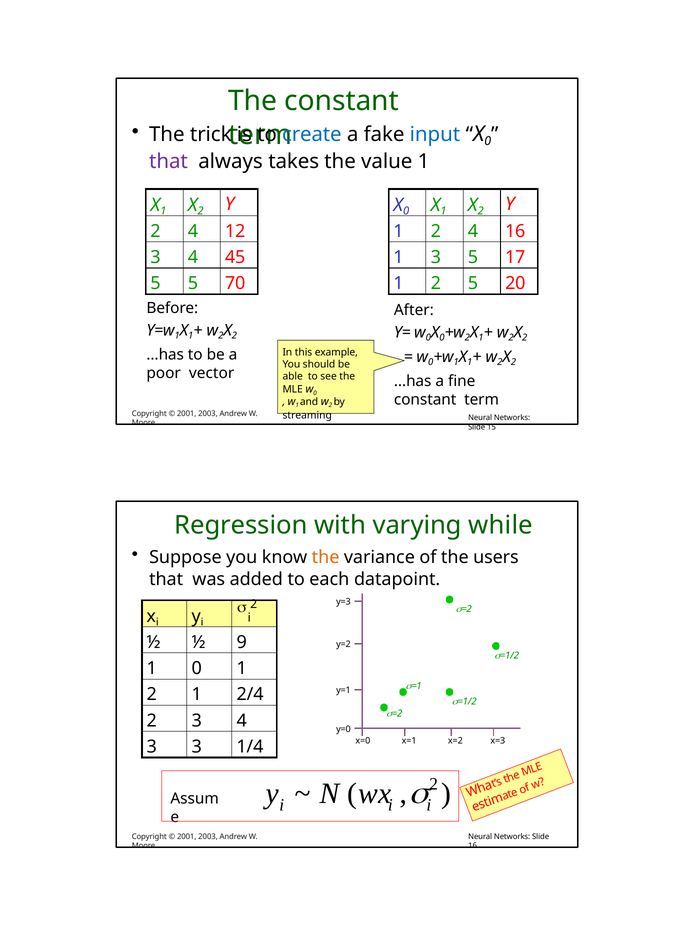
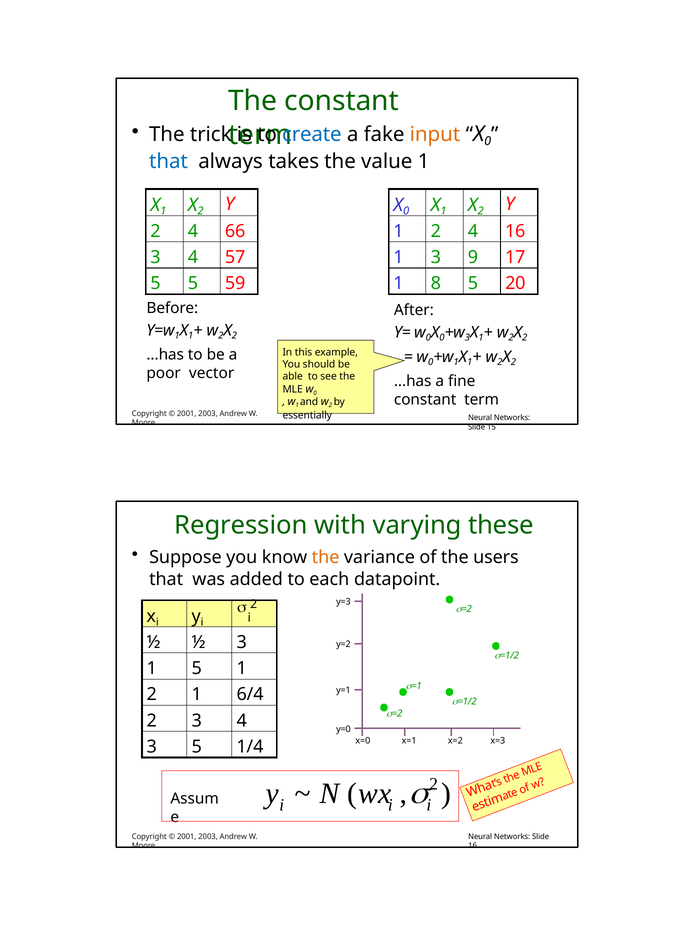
input colour: blue -> orange (435, 134)
that colour: purple -> blue (168, 162)
12: 12 -> 66 (235, 231)
45: 45 -> 57 (235, 257)
3 5: 5 -> 9 (473, 257)
70: 70 -> 59 (235, 283)
2: 2 -> 8 (436, 283)
2: 2 -> 3 (467, 338)
streaming: streaming -> essentially (307, 415)
while: while -> these (501, 525)
½ 9: 9 -> 3 (242, 642)
1 0: 0 -> 5 (197, 668)
2/4: 2/4 -> 6/4 (250, 694)
3 3: 3 -> 5 (197, 746)
